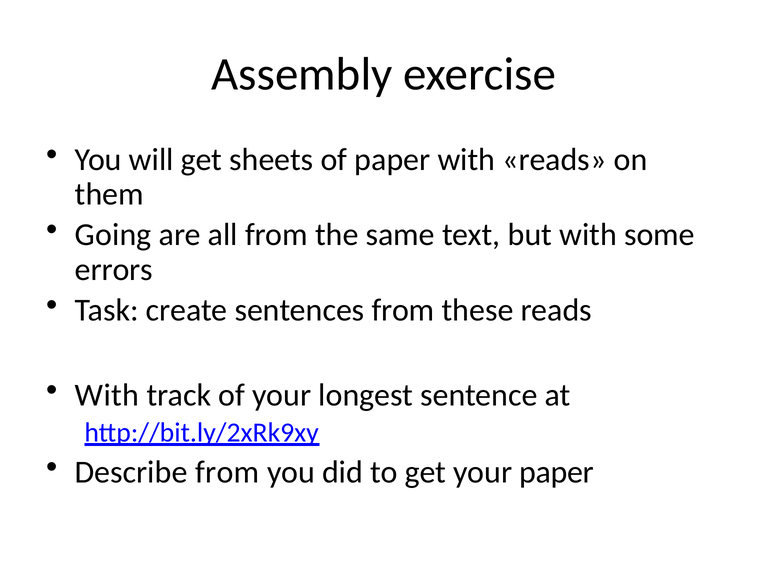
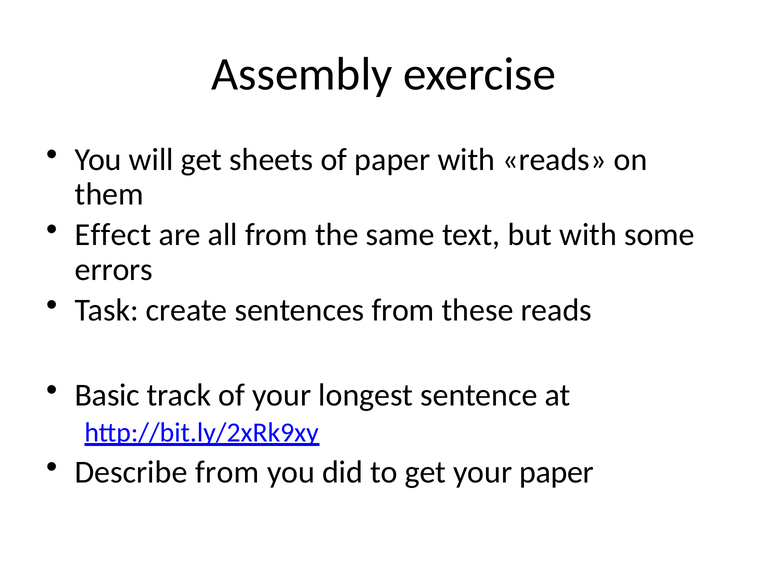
Going: Going -> Effect (113, 235)
With: With -> Basic (107, 395)
